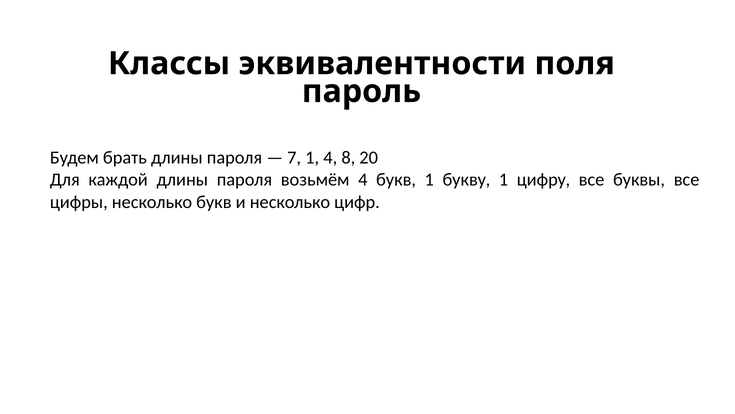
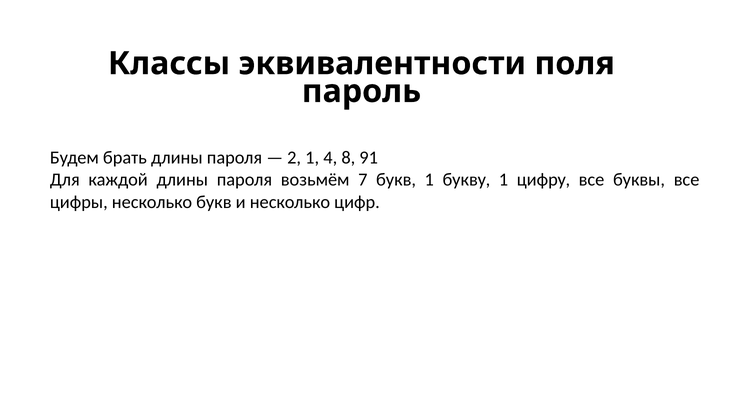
7: 7 -> 2 (294, 158)
20: 20 -> 91 (369, 158)
возьмём 4: 4 -> 7 (363, 180)
